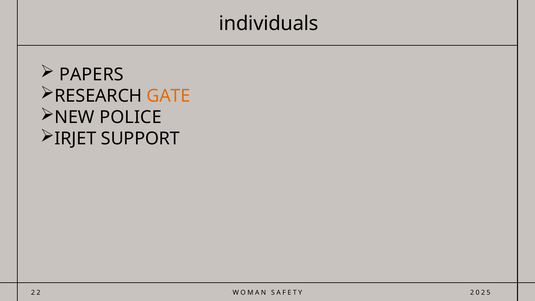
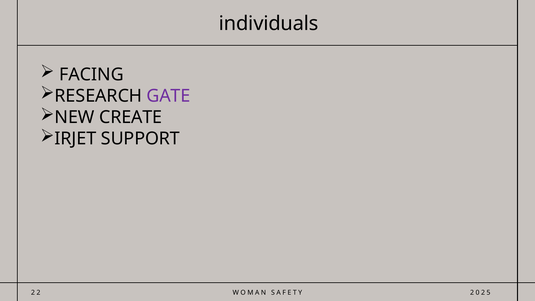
PAPERS: PAPERS -> FACING (91, 75)
GATE colour: orange -> purple (168, 96)
POLICE: POLICE -> CREATE (131, 117)
